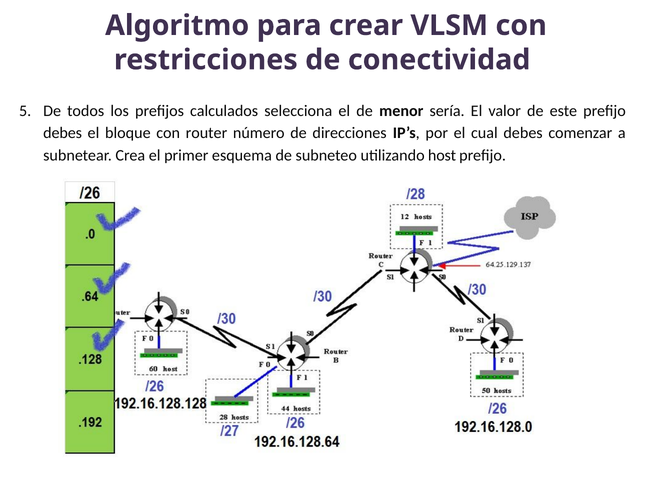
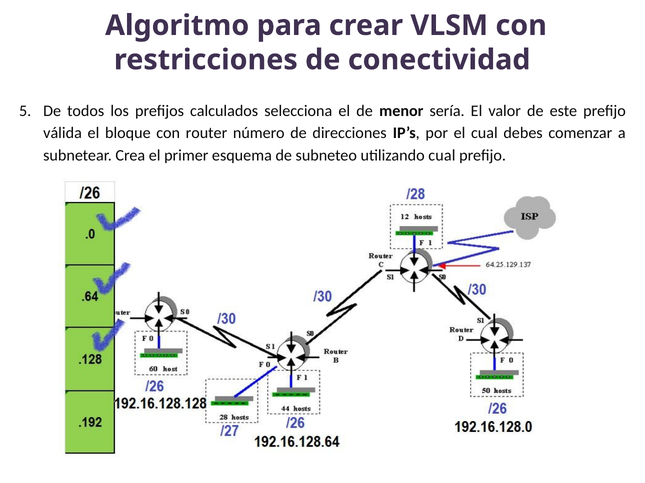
debes: debes -> válida (63, 133)
utilizando host: host -> cual (442, 156)
